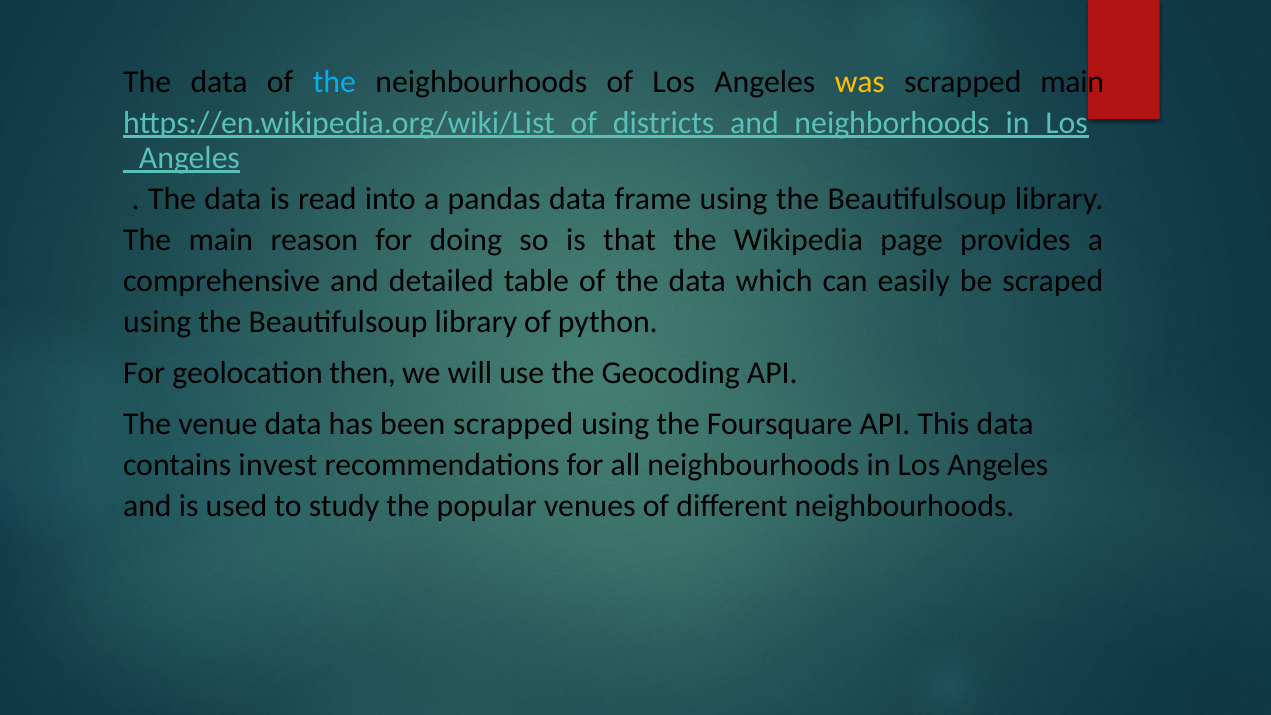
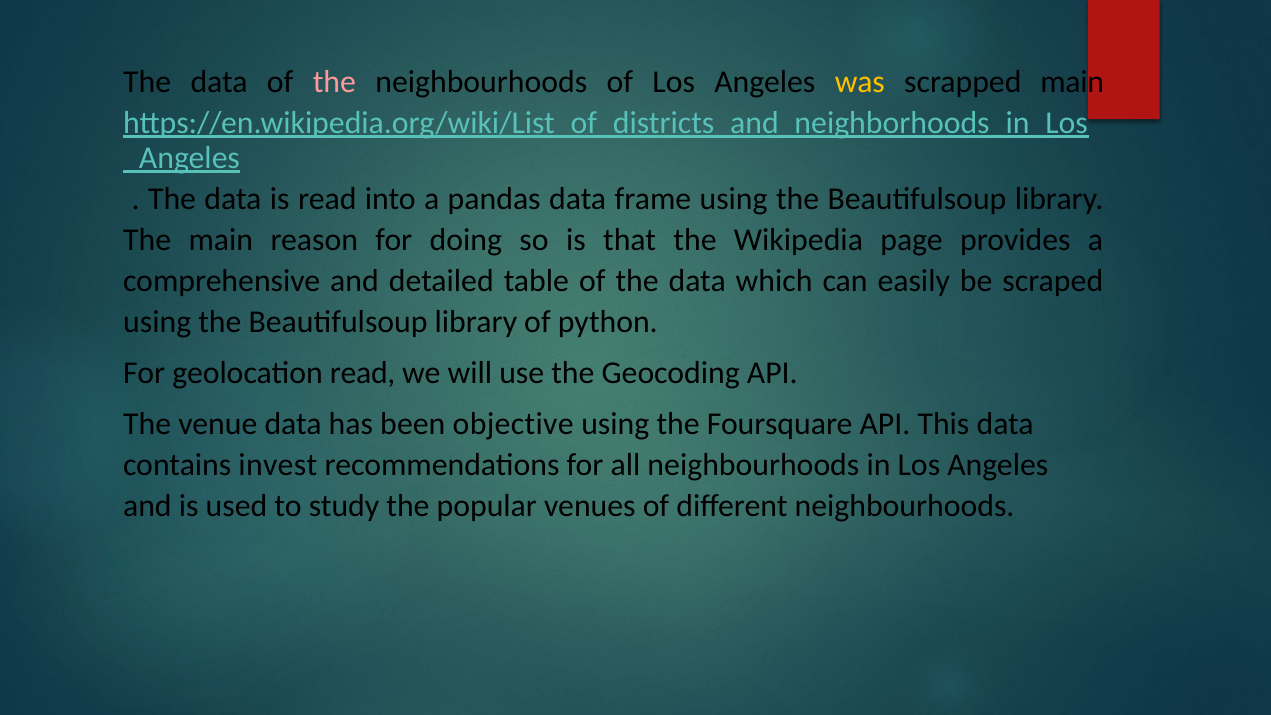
the colour: light blue -> pink (334, 82)
geolocation then: then -> read (363, 373)
been scrapped: scrapped -> objective (513, 424)
